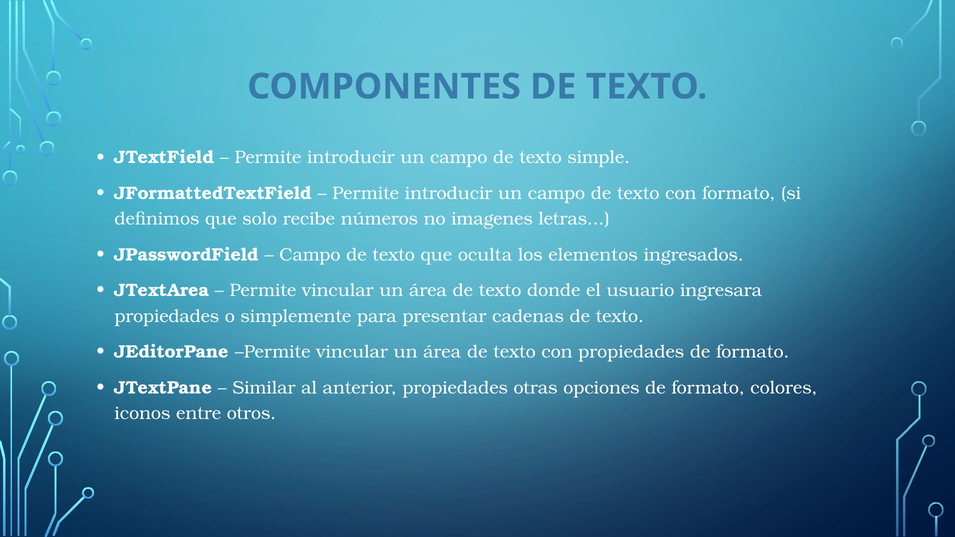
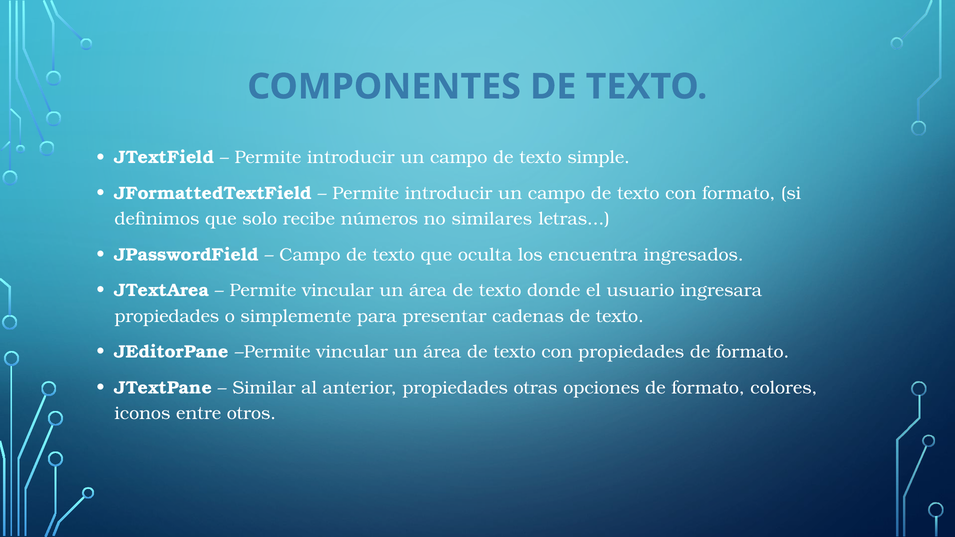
imagenes: imagenes -> similares (492, 219)
elementos: elementos -> encuentra (593, 255)
